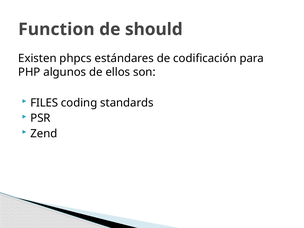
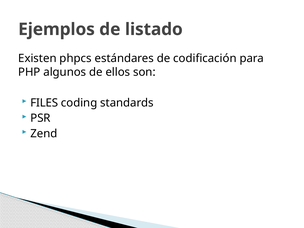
Function: Function -> Ejemplos (57, 29)
should: should -> listado (154, 29)
